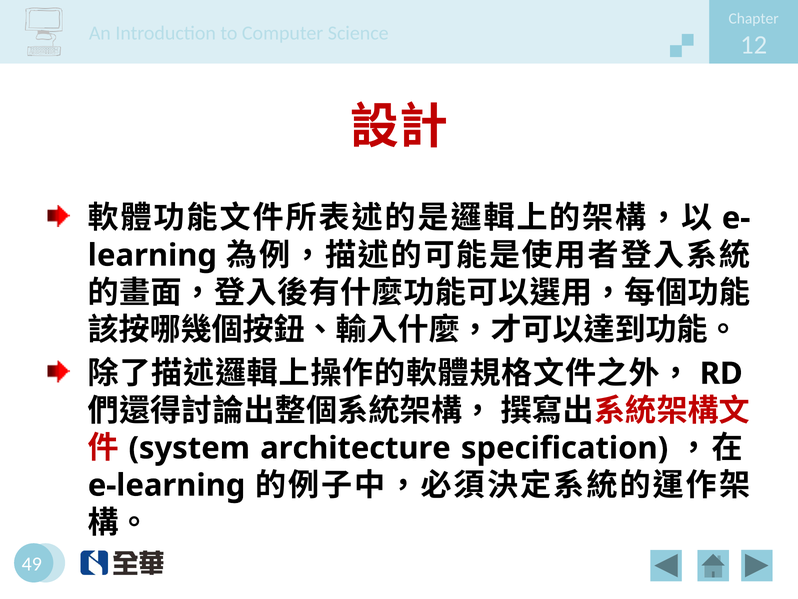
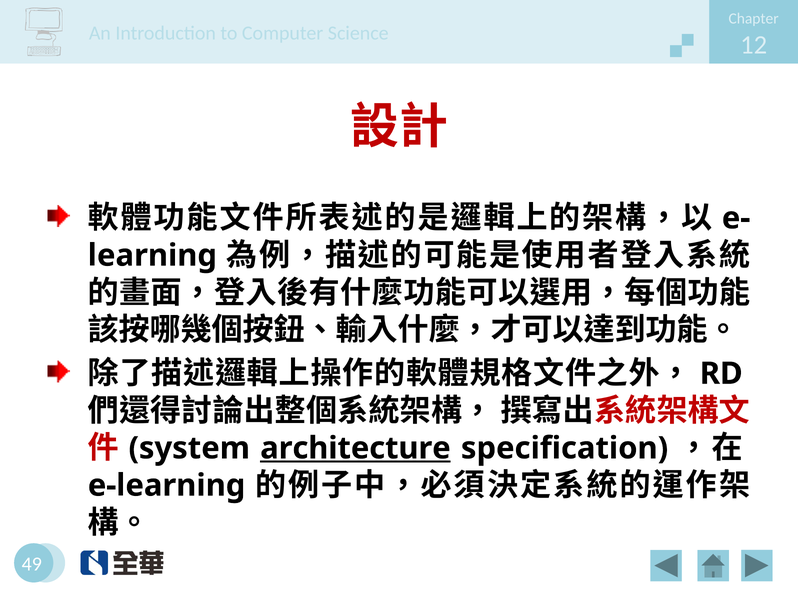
architecture underline: none -> present (355, 448)
